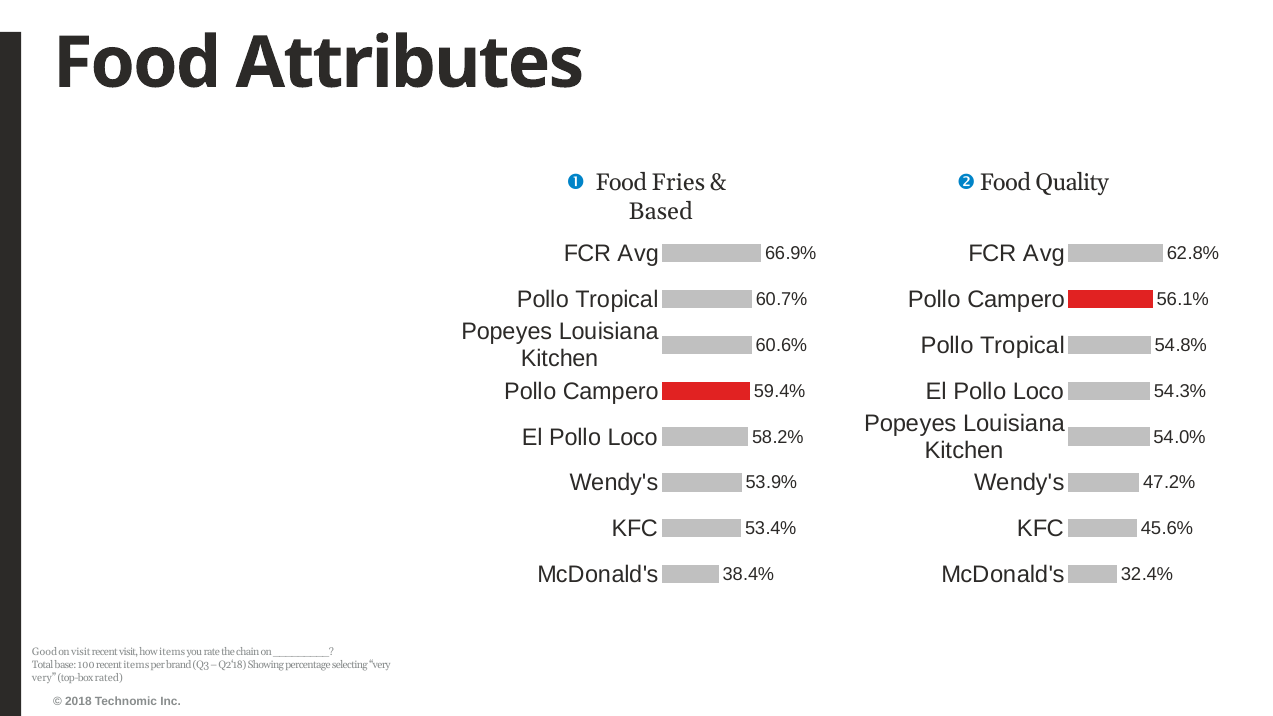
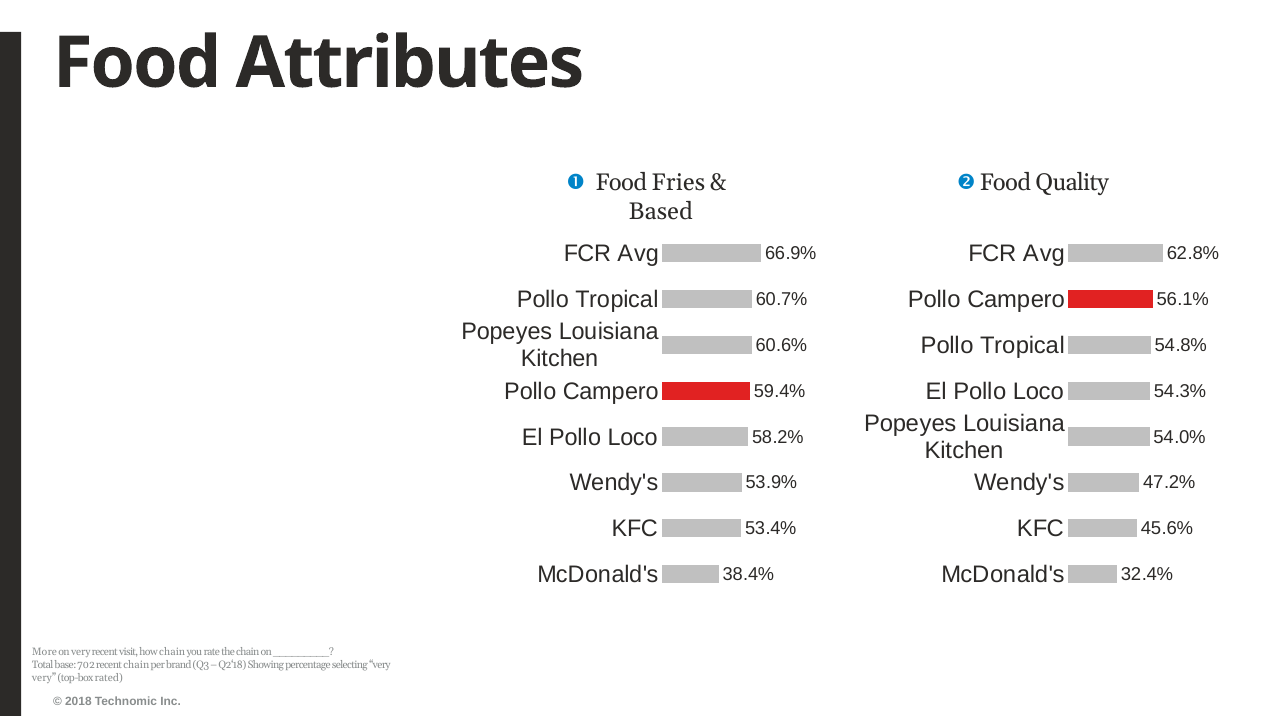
Good: Good -> More (44, 653)
on visit: visit -> very (81, 653)
how items: items -> chain (172, 653)
100: 100 -> 702 (86, 665)
recent items: items -> chain (136, 665)
